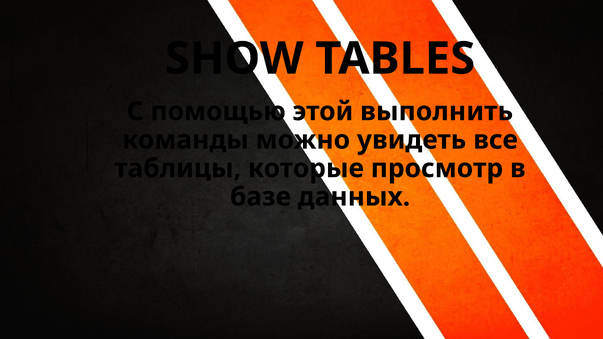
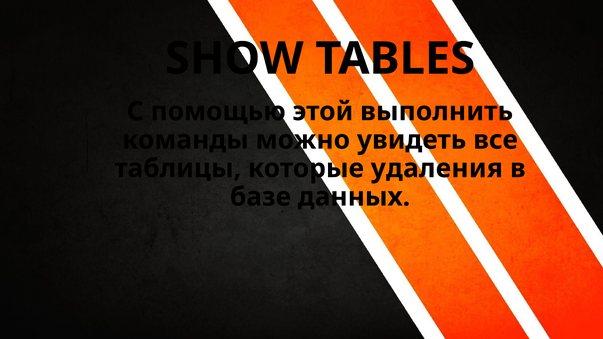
просмотр: просмотр -> удаления (437, 169)
